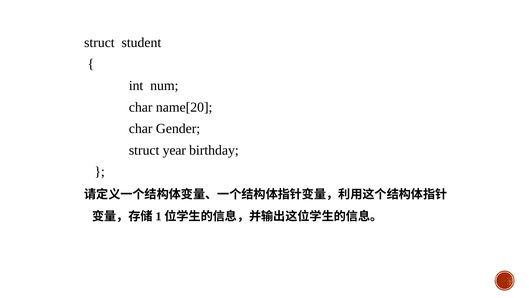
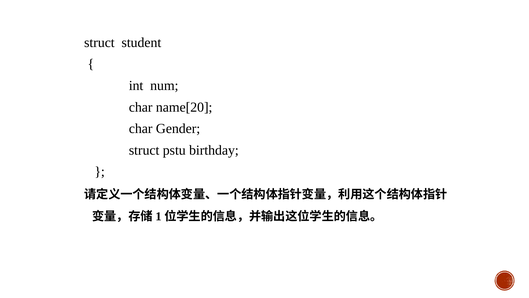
year: year -> pstu (174, 150)
